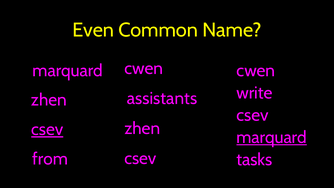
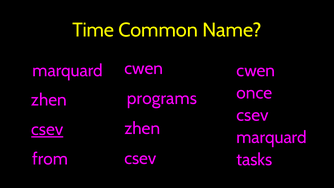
Even: Even -> Time (93, 30)
write: write -> once (254, 93)
assistants: assistants -> programs (162, 98)
marquard underline: present -> none (272, 137)
